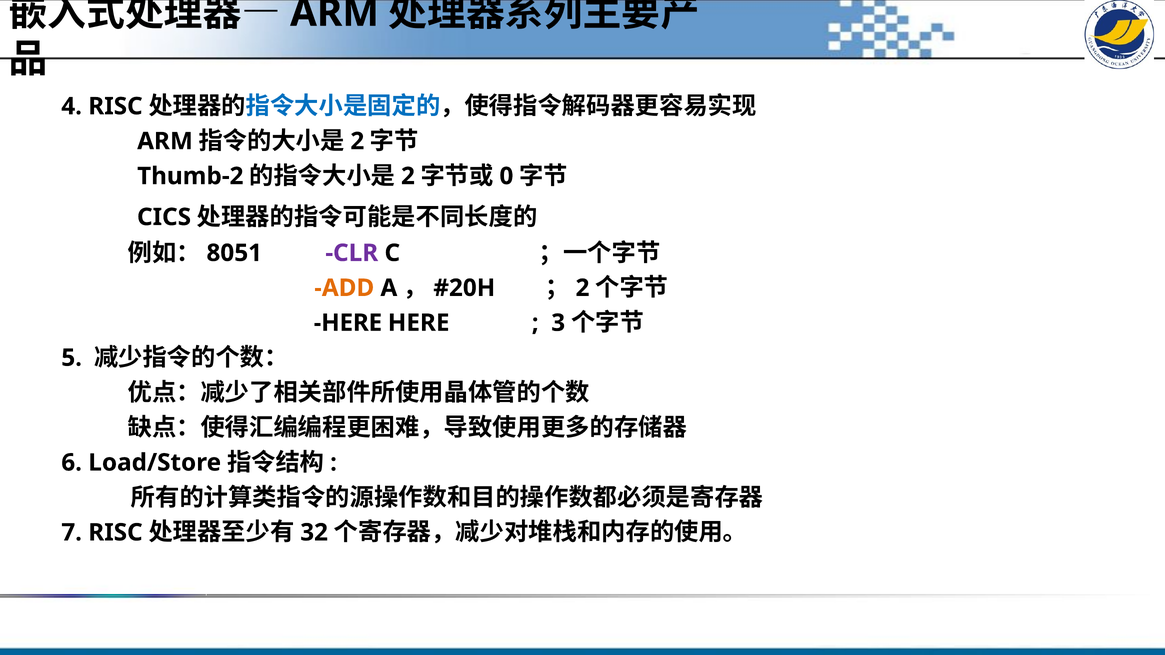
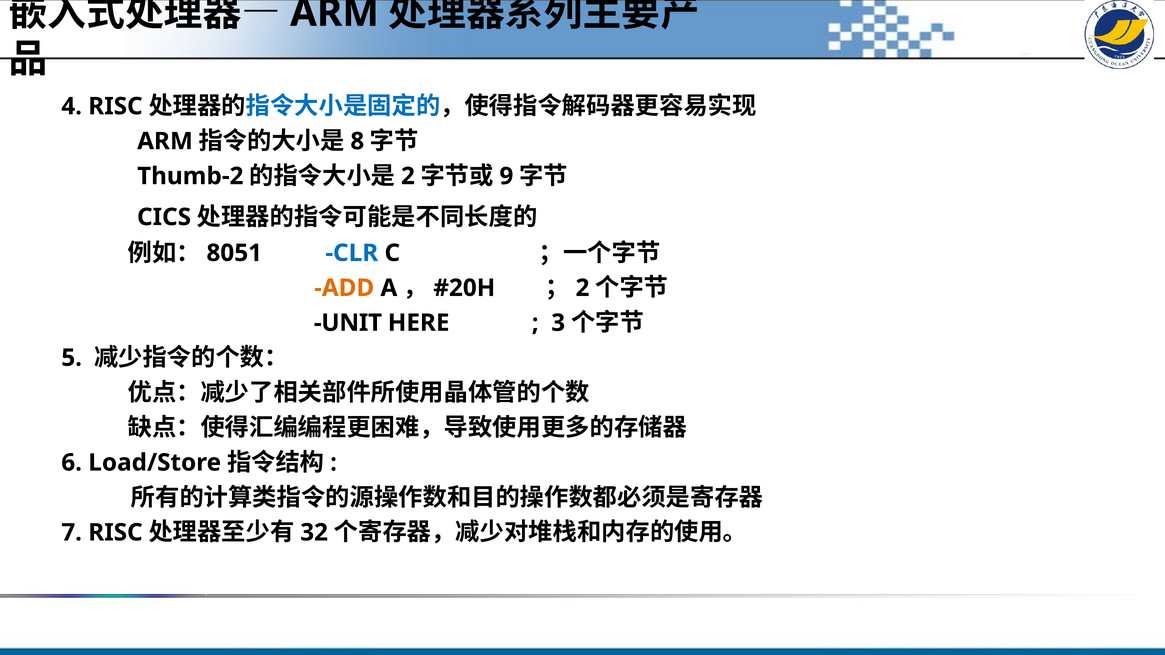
2: 2 -> 8 (357, 141)
0: 0 -> 9 (506, 176)
CLR colour: purple -> blue (352, 253)
HERE: HERE -> UNIT (348, 323)
